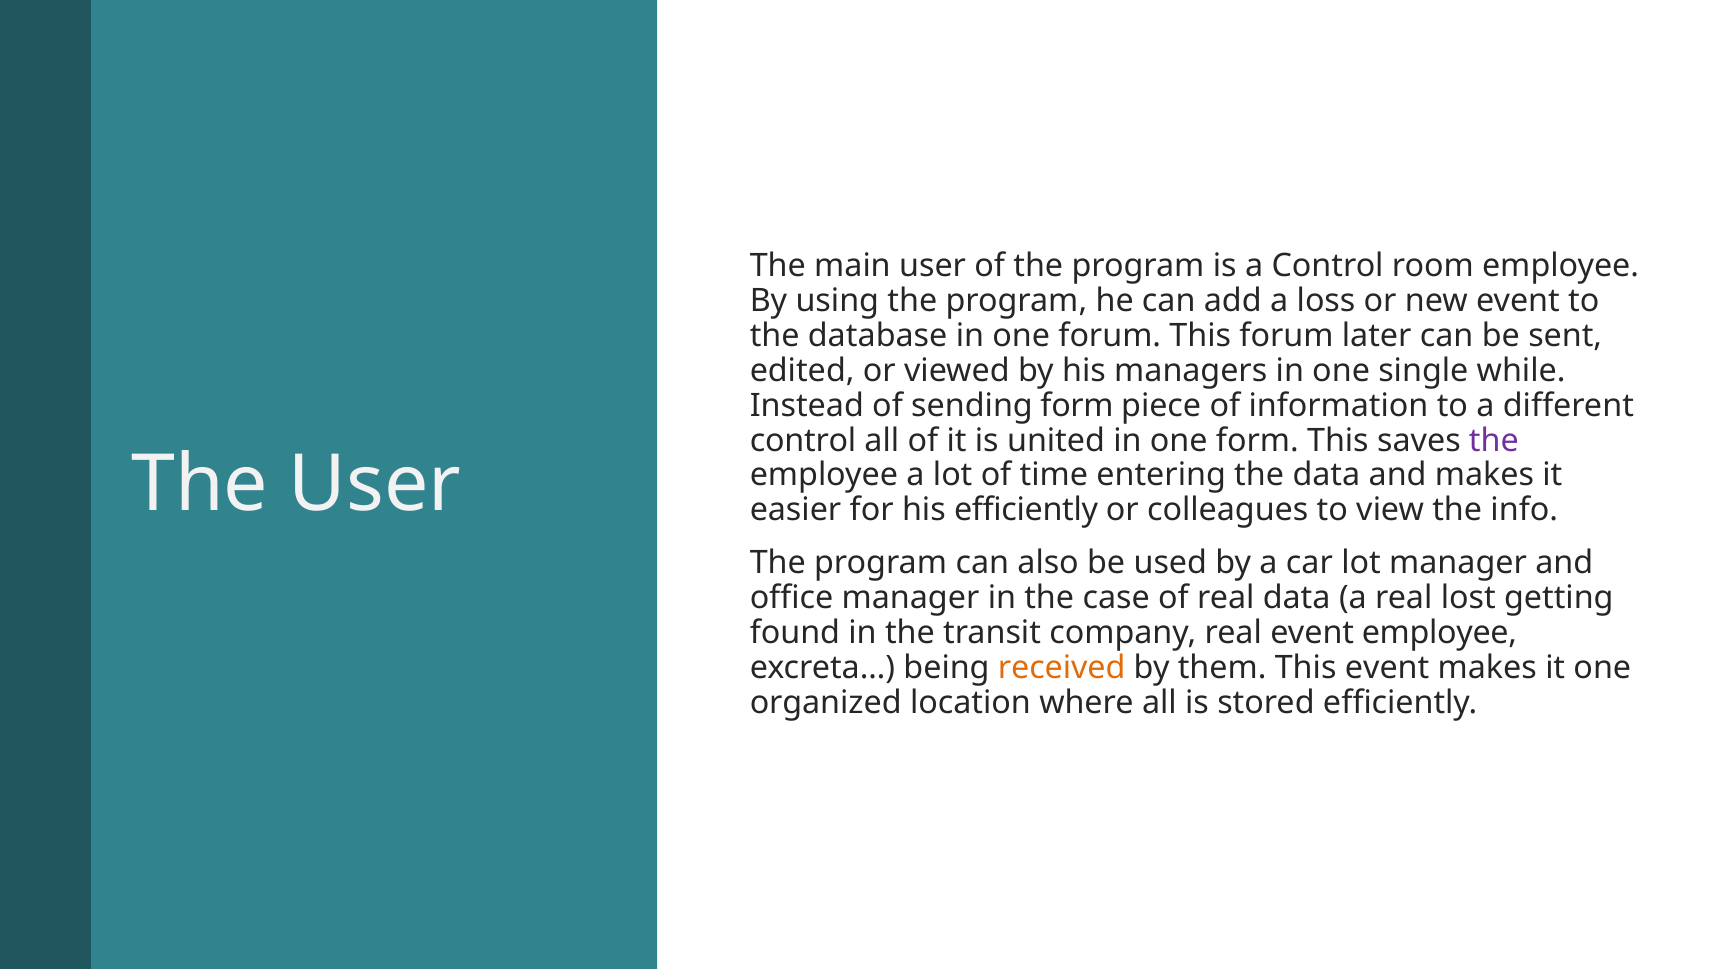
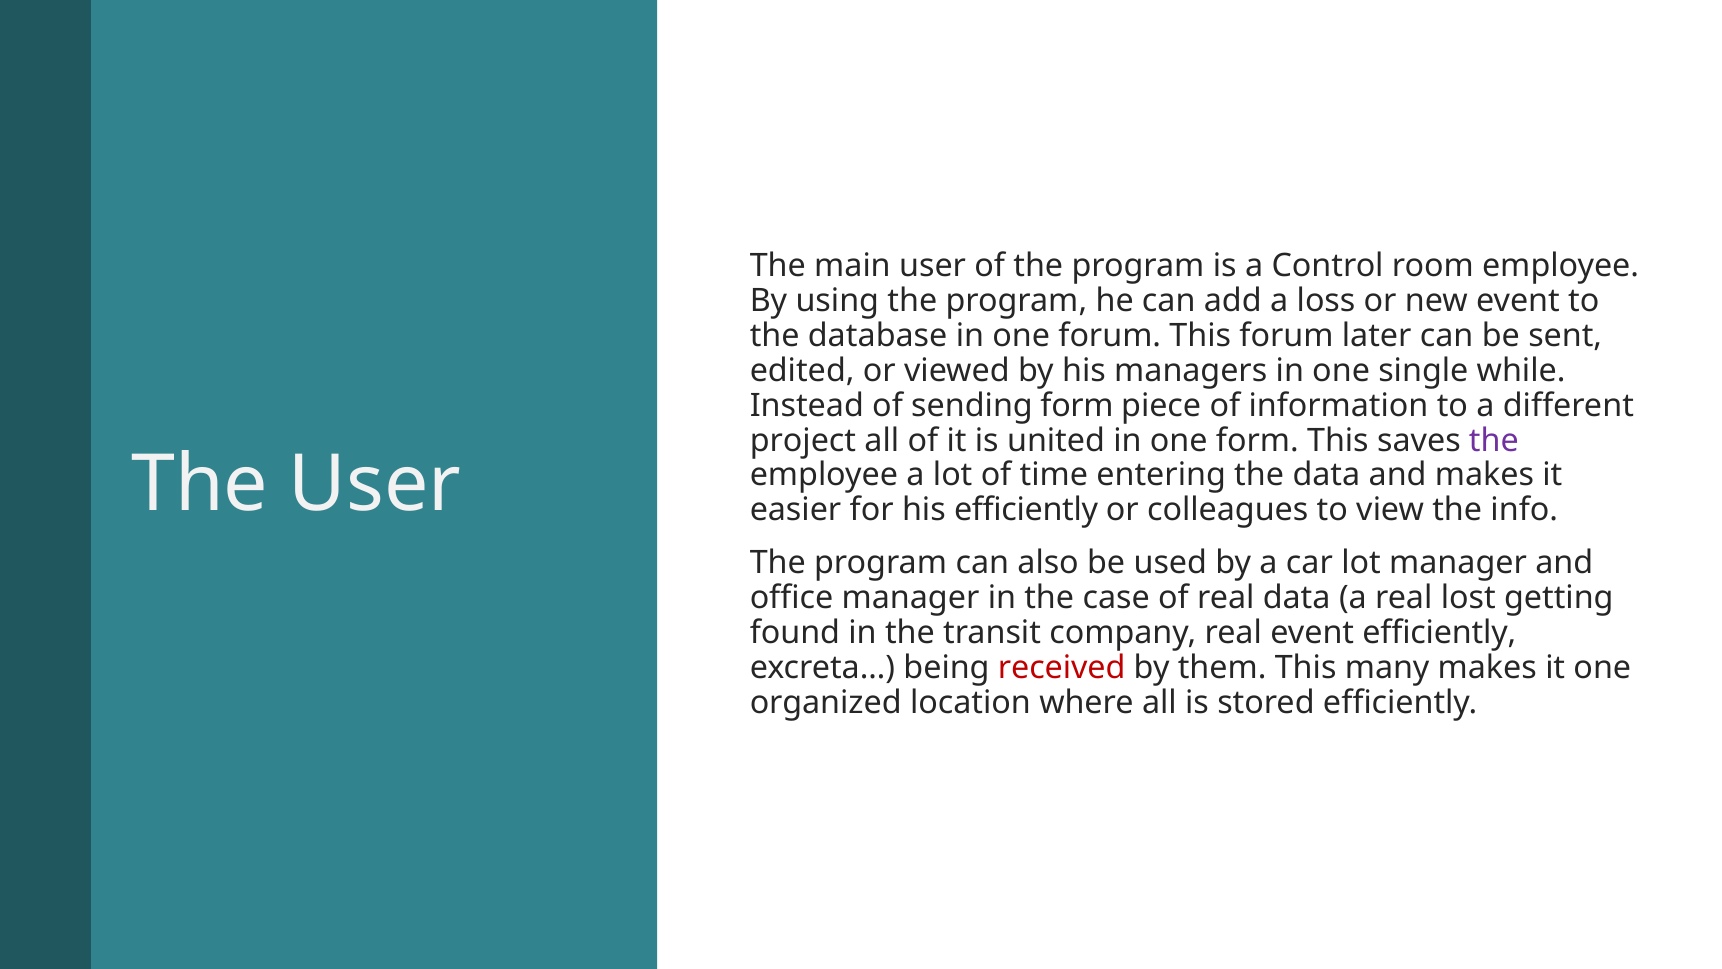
control: control -> project (803, 440)
event employee: employee -> efficiently (1439, 633)
received colour: orange -> red (1062, 667)
This event: event -> many (1387, 667)
